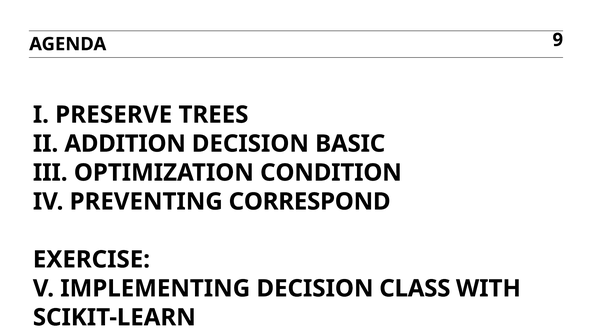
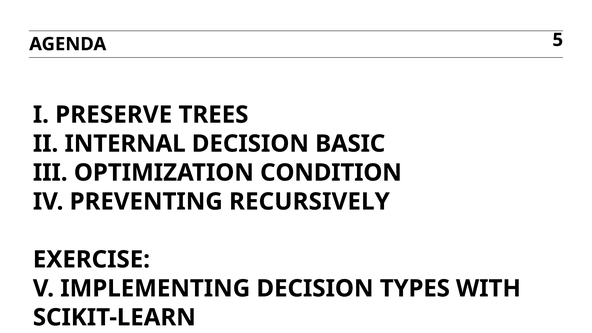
9: 9 -> 5 (558, 40)
ADDITION: ADDITION -> INTERNAL (125, 143)
CORRESPOND: CORRESPOND -> RECURSIVELY (309, 201)
CLASS: CLASS -> TYPES (415, 288)
